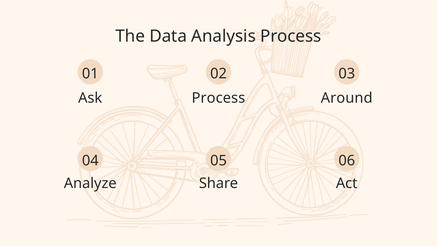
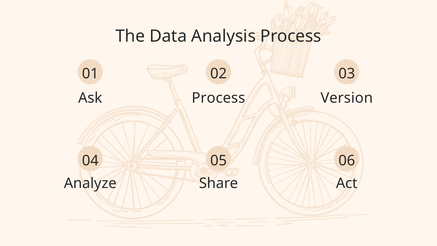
Around: Around -> Version (347, 98)
